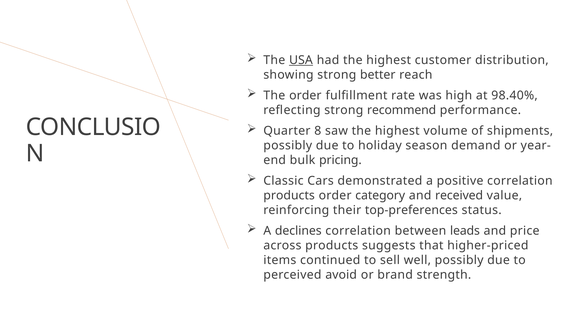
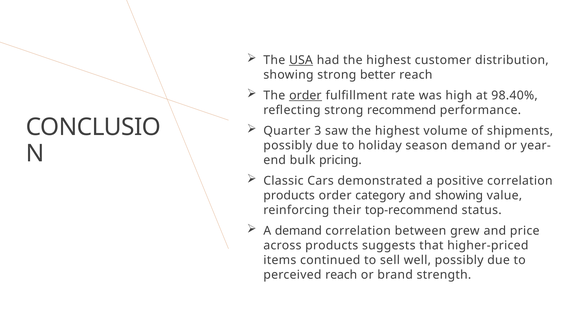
order underline: none -> present (305, 95)
8: 8 -> 3 (318, 131)
and received: received -> showing (459, 195)
top-preferences: top-preferences -> top-recommend (411, 210)
A declines: declines -> demand (298, 231)
leads: leads -> grew (465, 231)
perceived avoid: avoid -> reach (341, 275)
